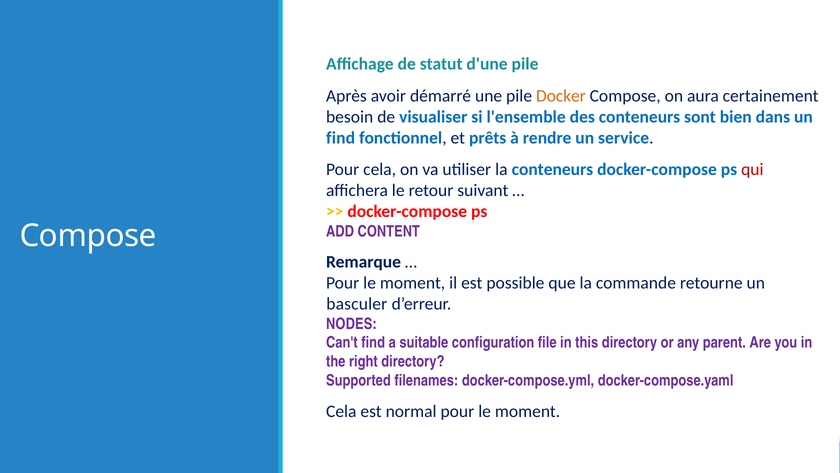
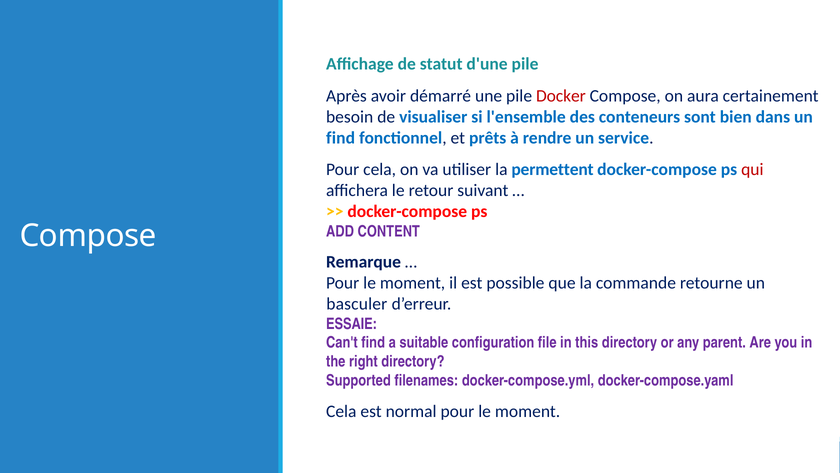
Docker colour: orange -> red (561, 96)
la conteneurs: conteneurs -> permettent (553, 169)
NODES: NODES -> ESSAIE (352, 323)
